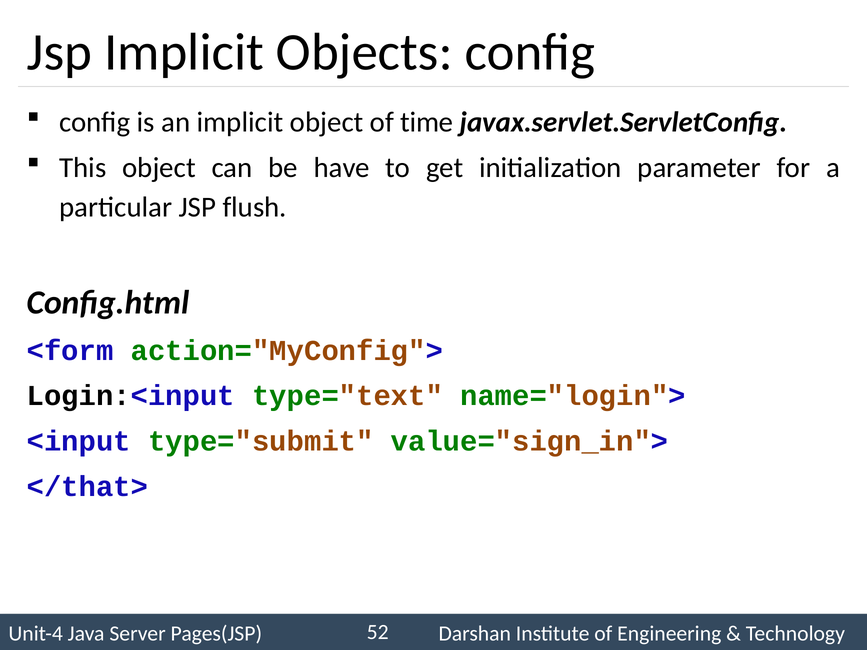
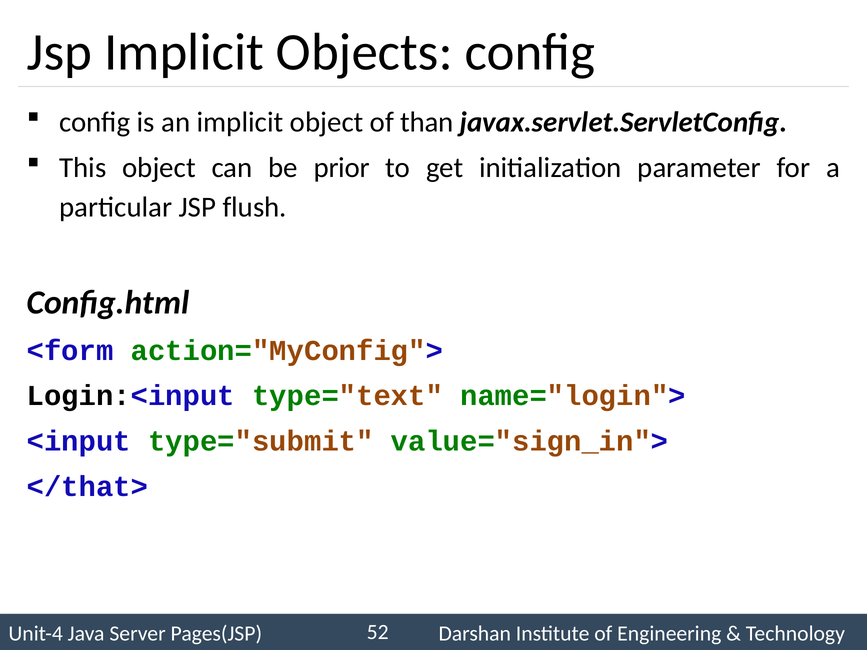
time: time -> than (427, 122)
have: have -> prior (342, 168)
